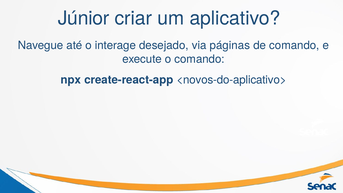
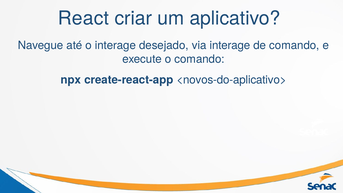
Júnior: Júnior -> React (83, 18)
via páginas: páginas -> interage (230, 45)
